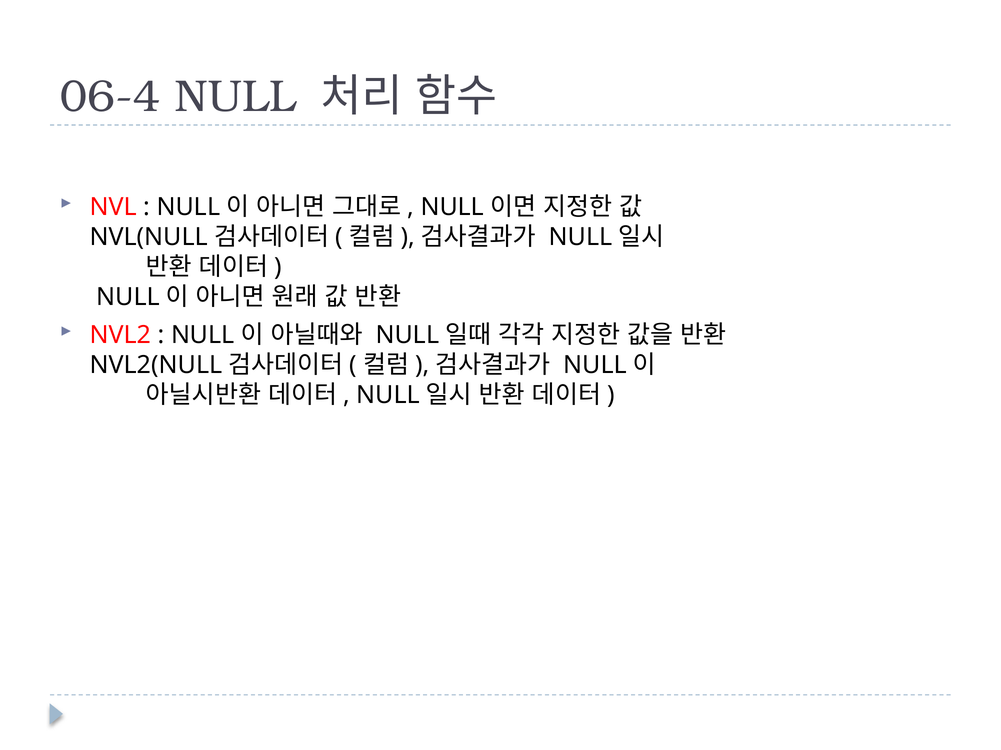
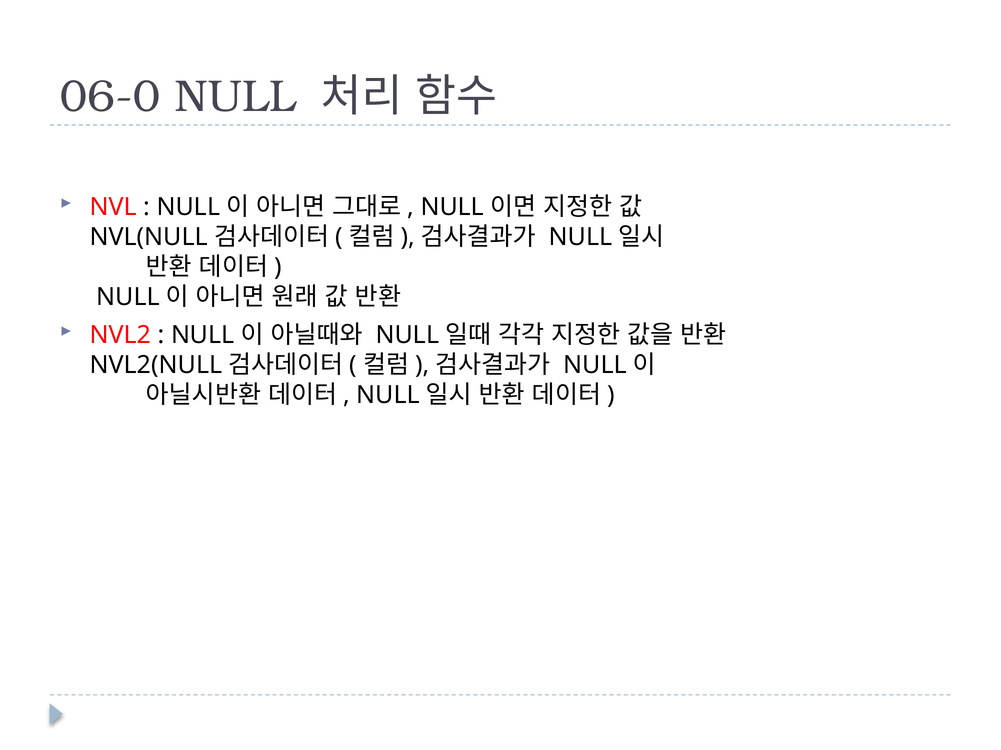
06-4: 06-4 -> 06-0 (110, 97)
